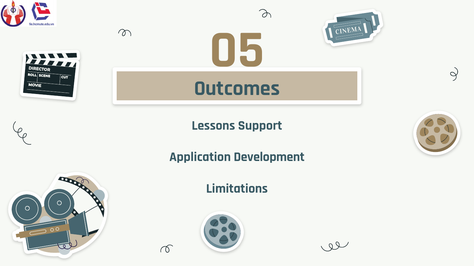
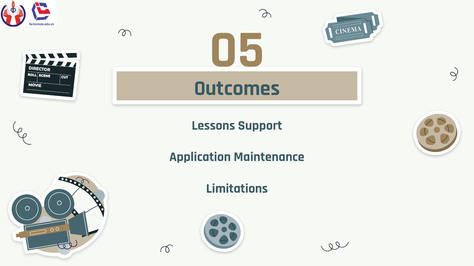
Development: Development -> Maintenance (269, 157)
